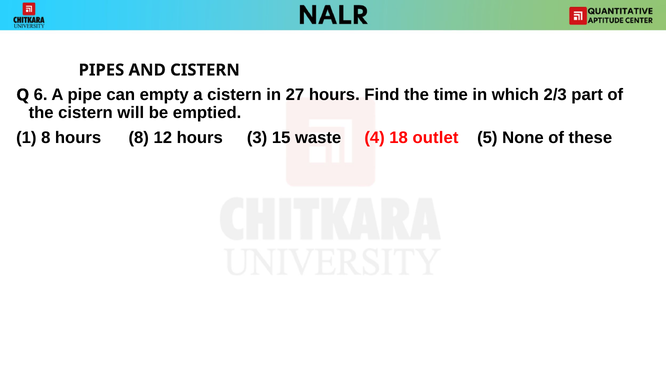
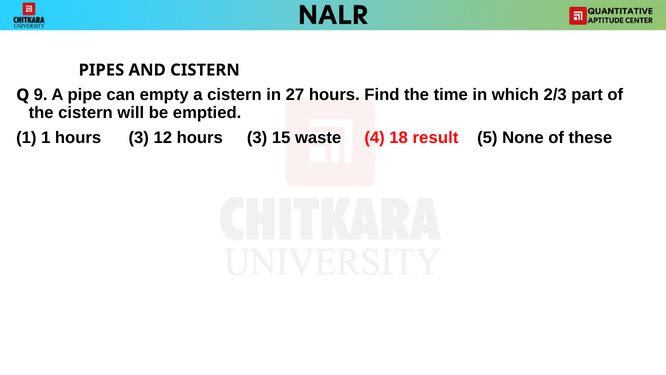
6: 6 -> 9 (41, 95)
1 8: 8 -> 1 (46, 138)
8: 8 -> 3 (139, 138)
outlet: outlet -> result (436, 138)
